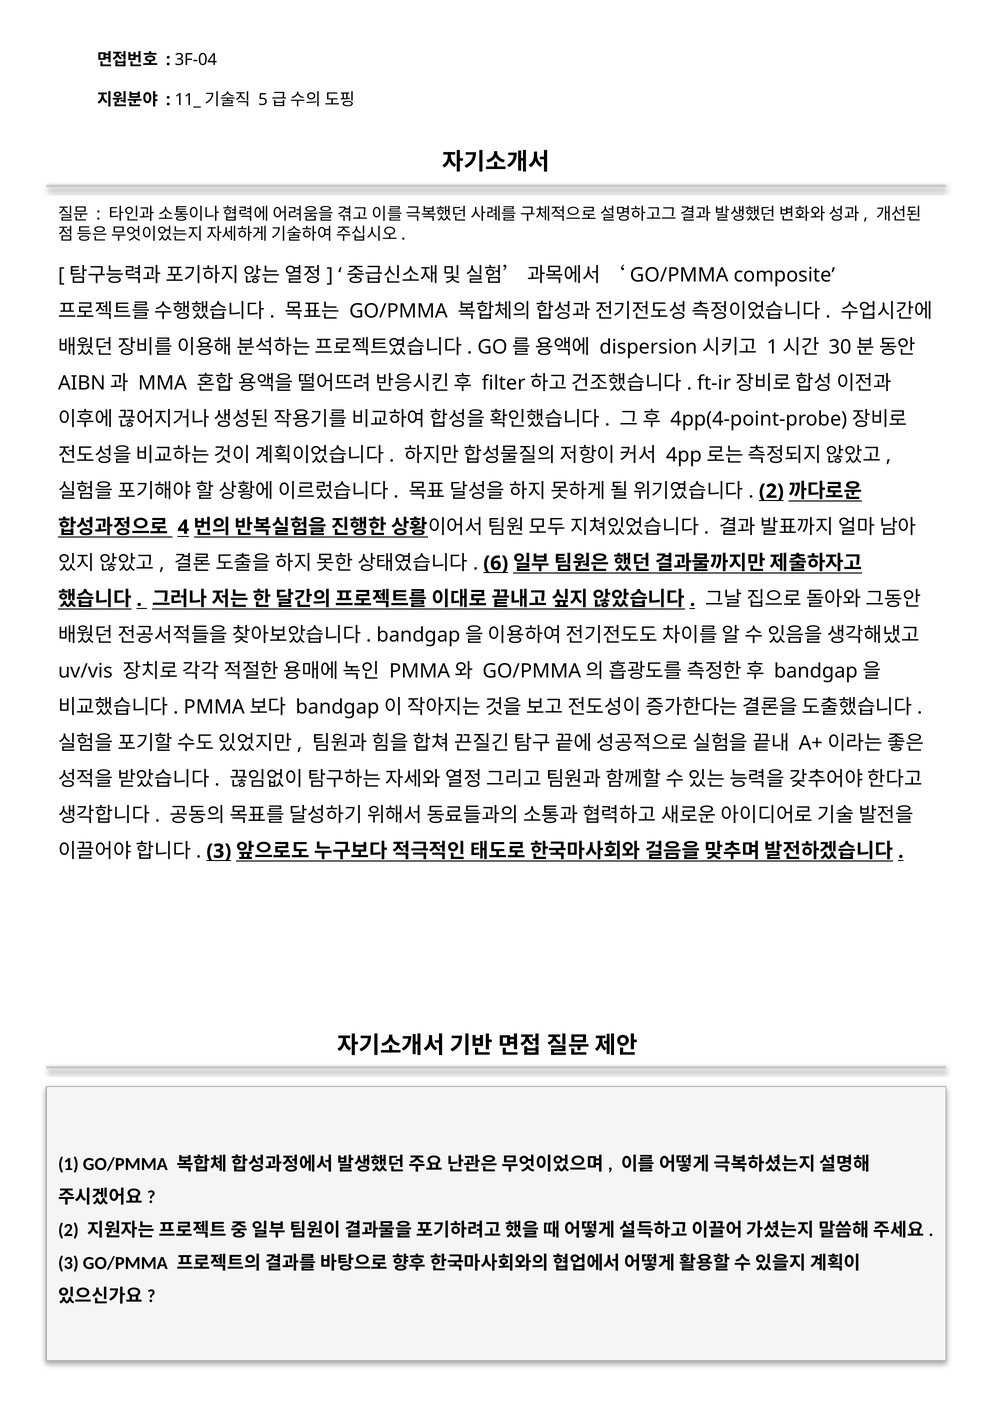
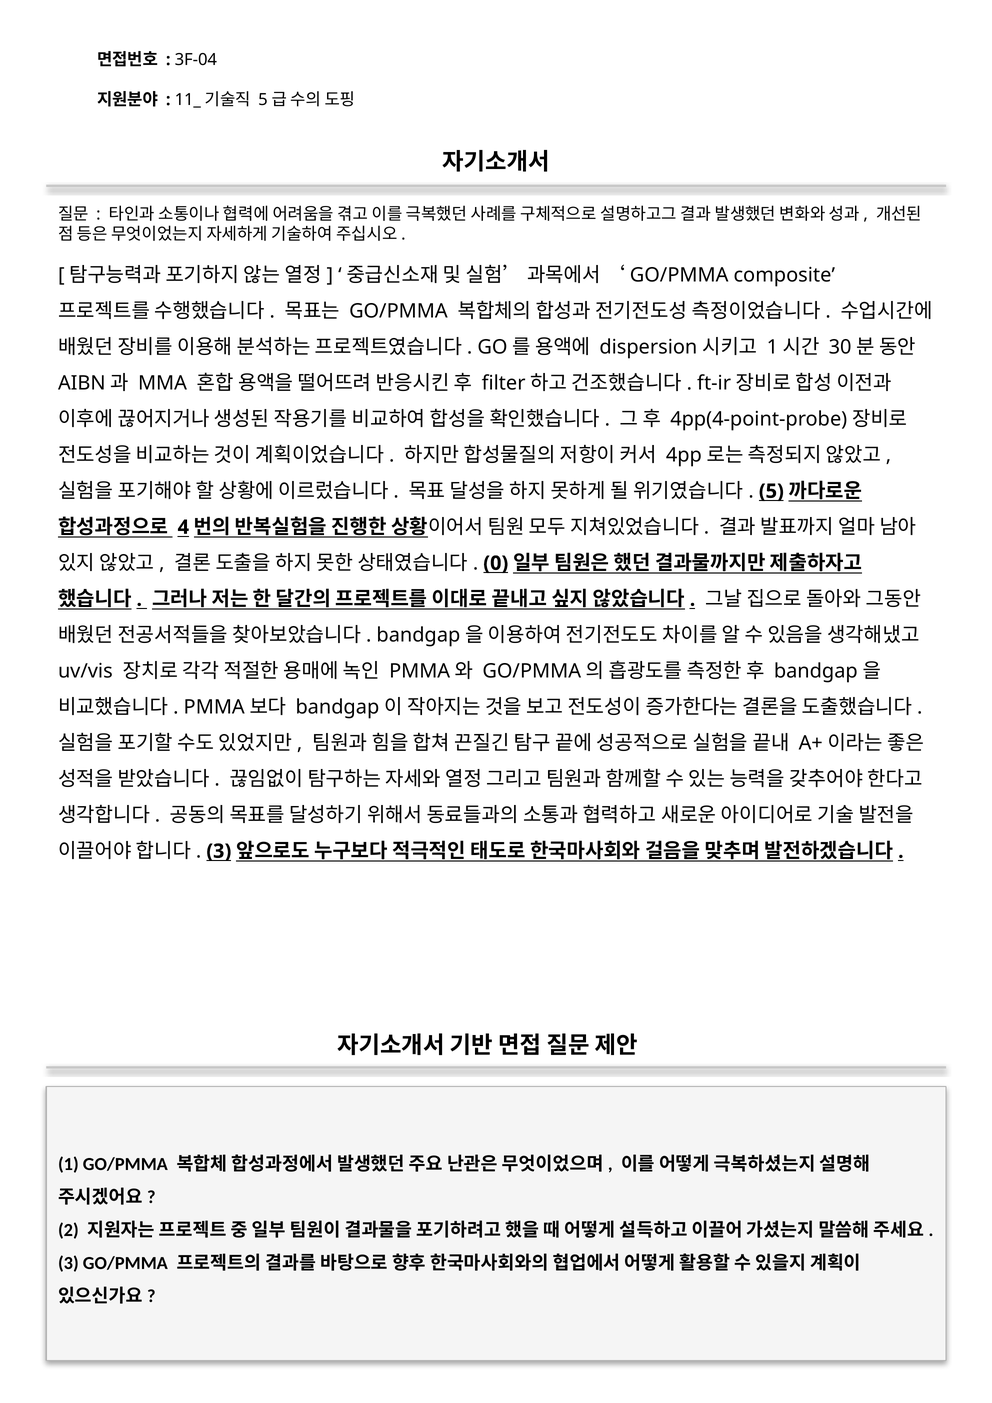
2: 2 -> 5 (771, 491)
6: 6 -> 0 (496, 563)
